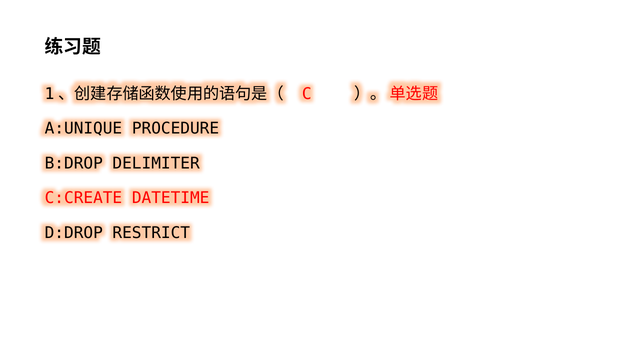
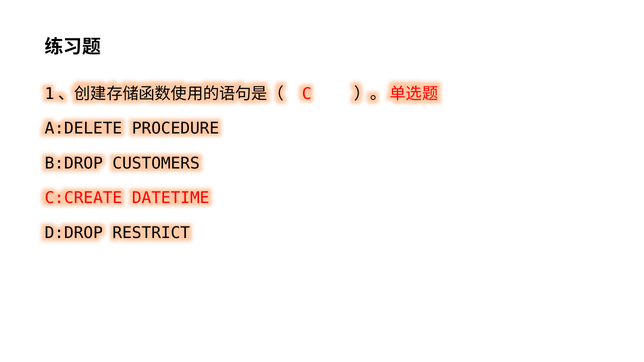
A:UNIQUE: A:UNIQUE -> A:DELETE (83, 129)
DELIMITER: DELIMITER -> CUSTOMERS (156, 163)
